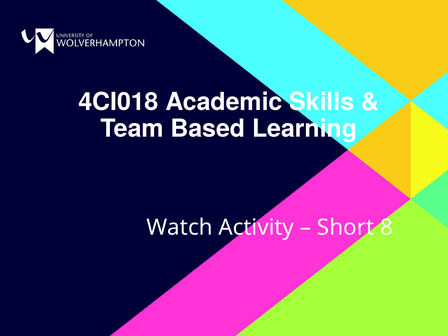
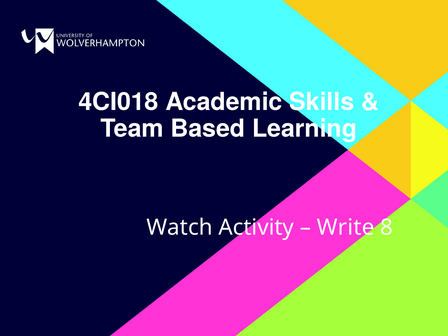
Short: Short -> Write (346, 228)
